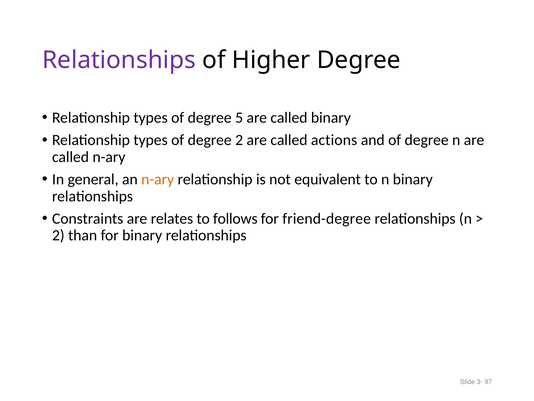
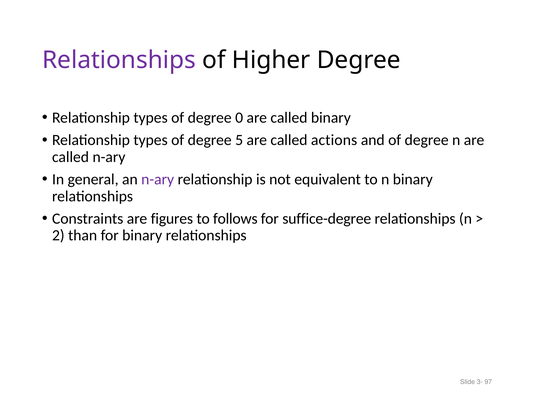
5: 5 -> 0 (239, 118)
degree 2: 2 -> 5 (239, 140)
n-ary colour: orange -> purple (158, 179)
relates: relates -> figures (172, 218)
friend-degree: friend-degree -> suffice-degree (327, 218)
